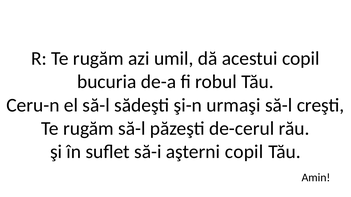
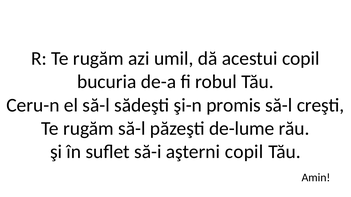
urmaşi: urmaşi -> promis (234, 105)
de-cerul: de-cerul -> de-lume (242, 129)
